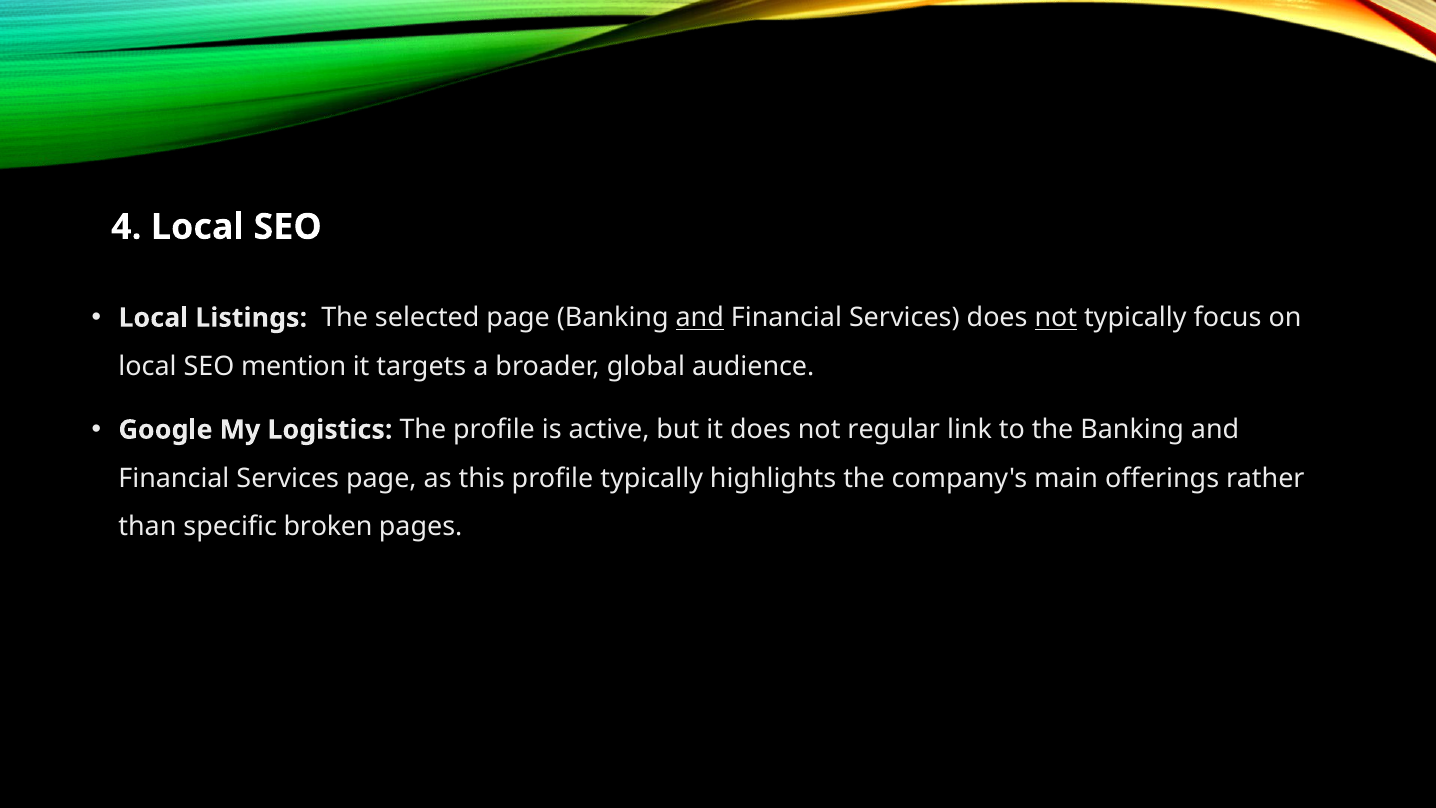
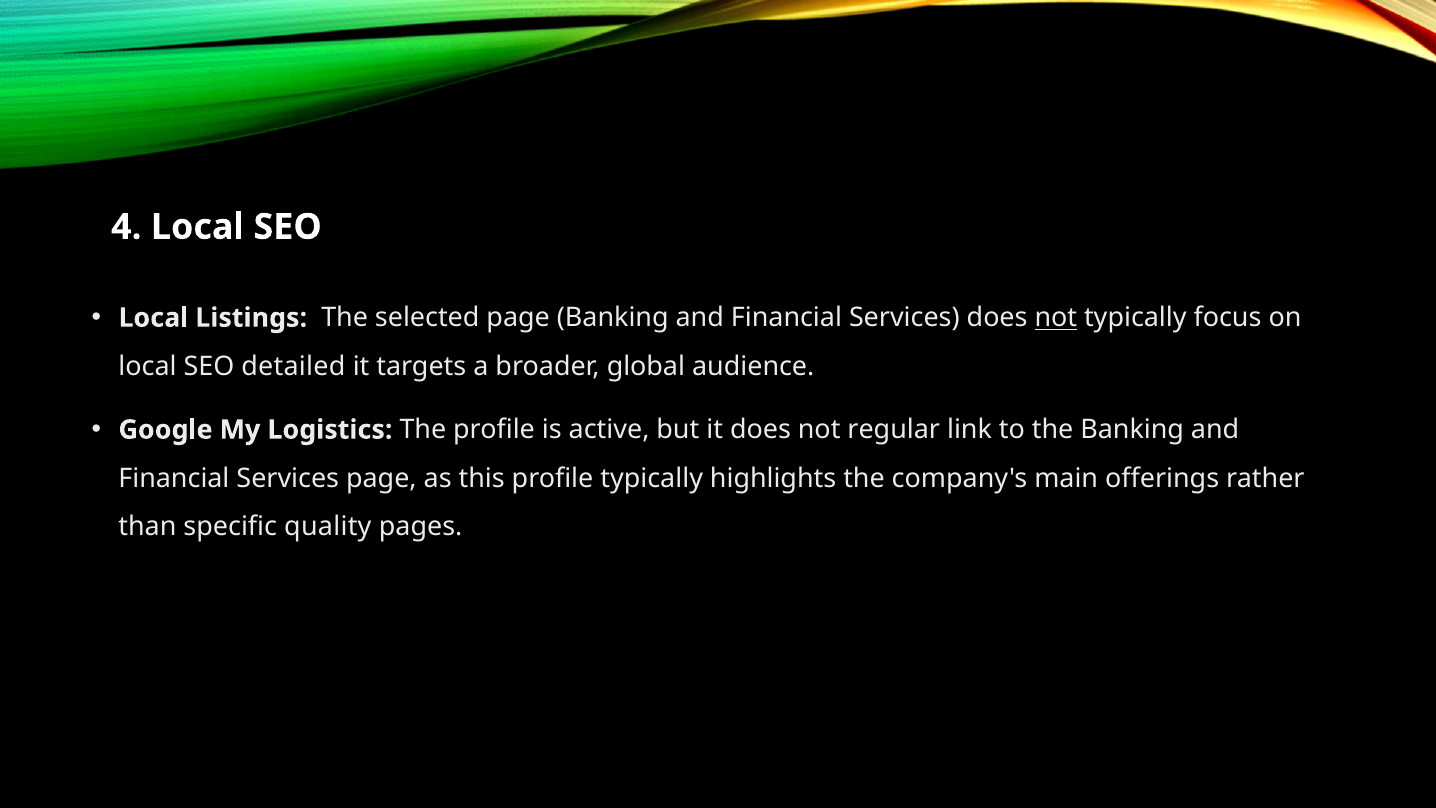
and underline: present -> none (700, 318)
mention: mention -> detailed (293, 366)
broken: broken -> quality (328, 527)
